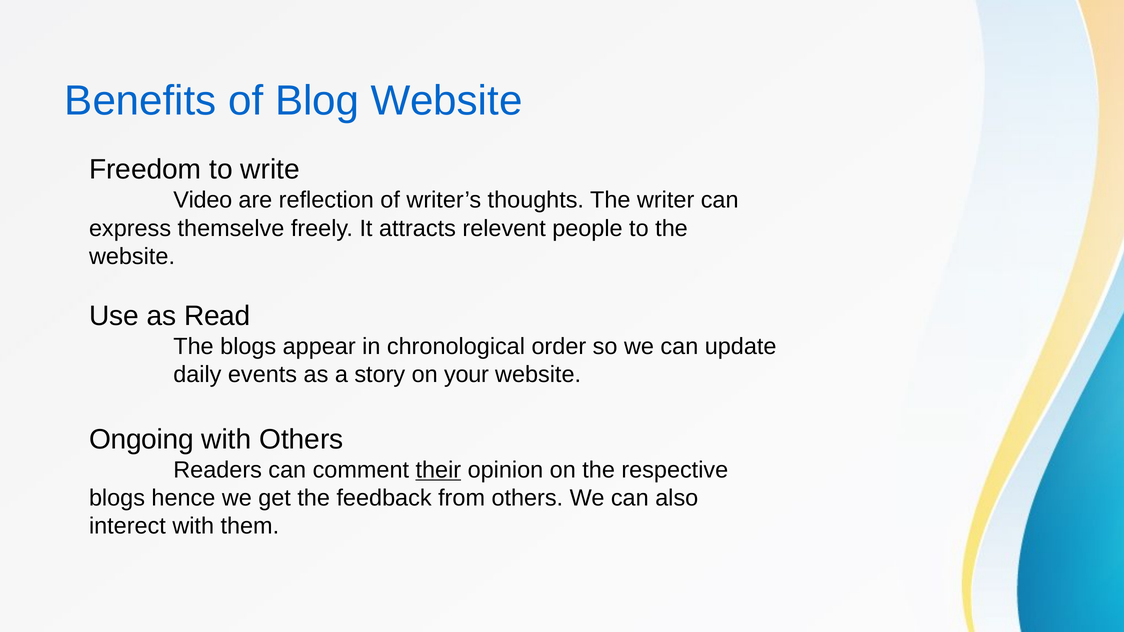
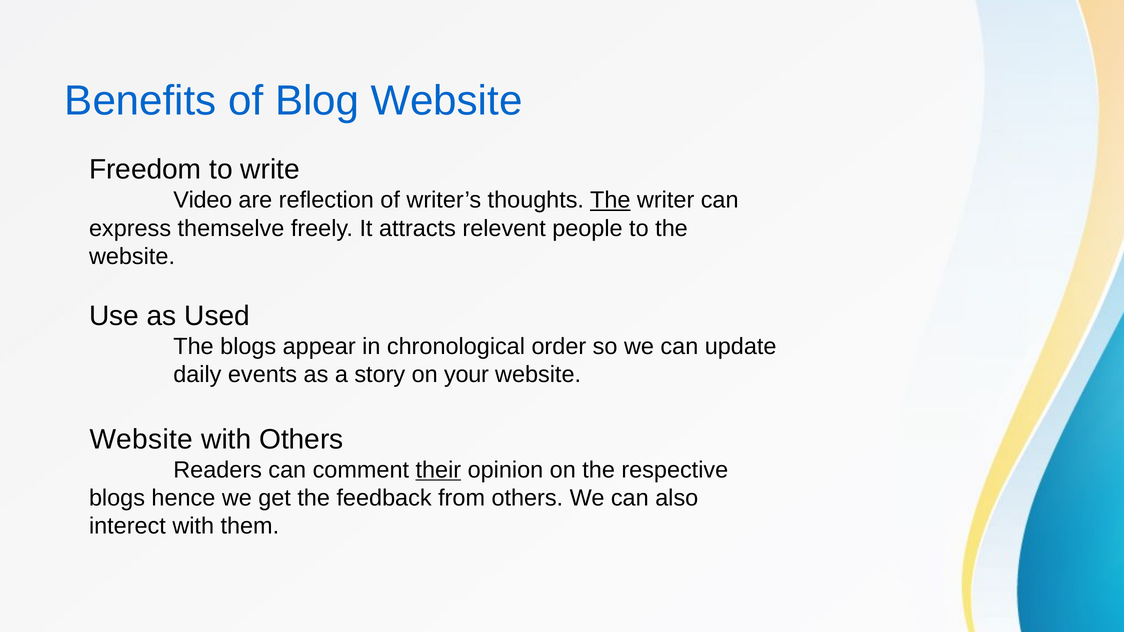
The underline: none -> present (610, 200)
Read: Read -> Used (217, 316)
Ongoing: Ongoing -> Website (141, 440)
